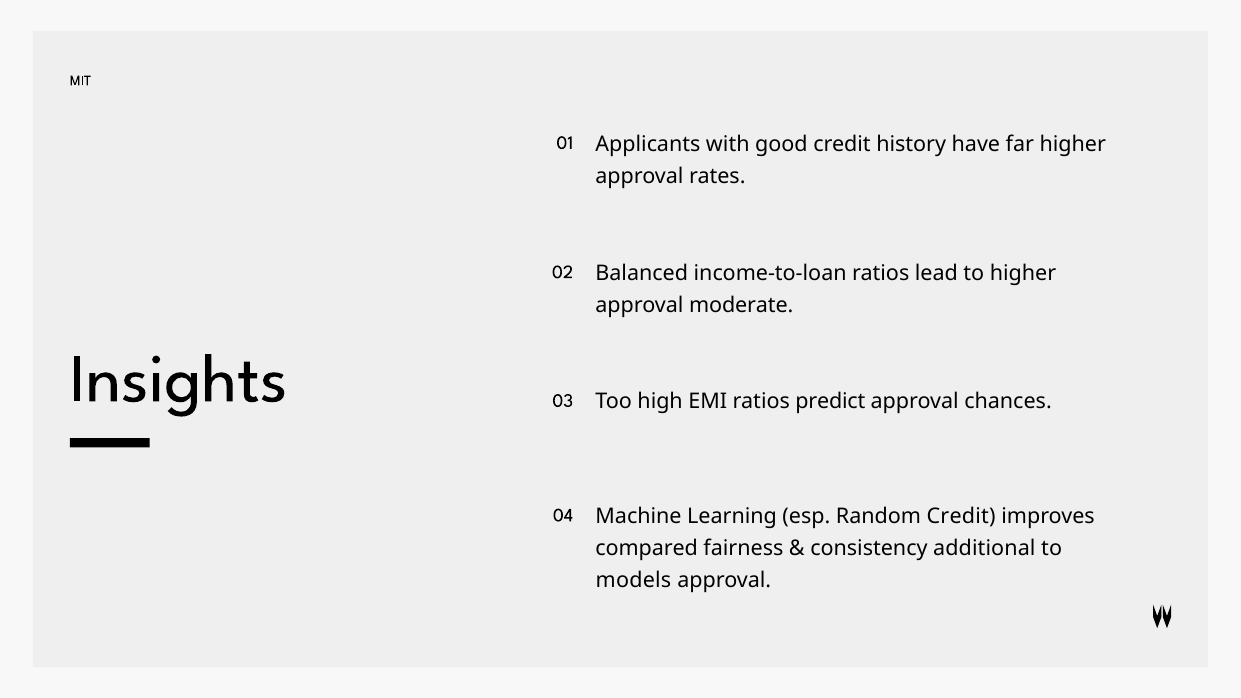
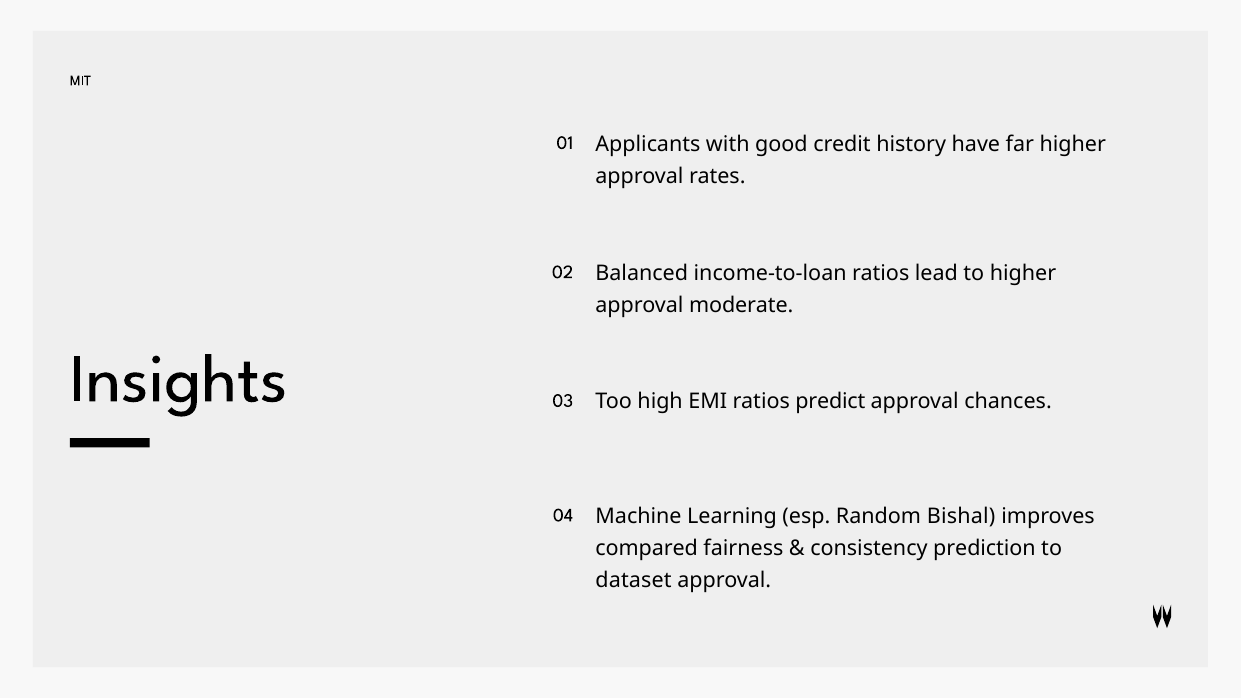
Random Credit: Credit -> Bishal (961, 516)
additional: additional -> prediction (984, 549)
models: models -> dataset (634, 581)
